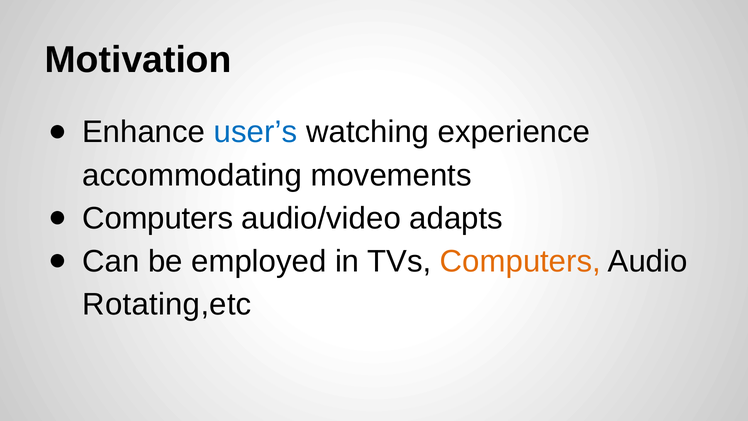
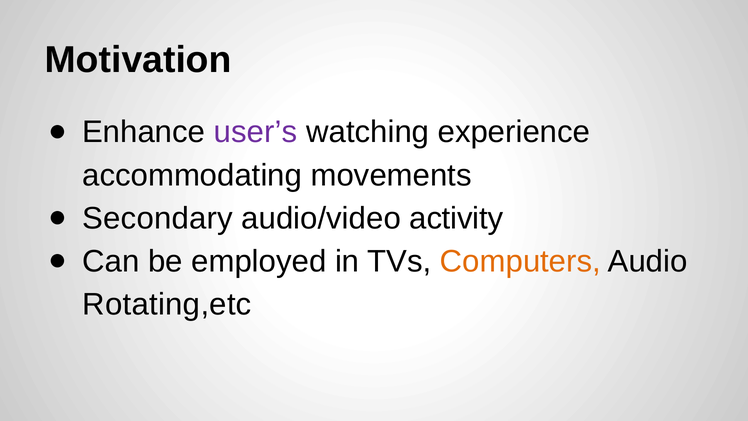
user’s colour: blue -> purple (256, 132)
Computers: Computers -> Secondary (157, 218)
adapts: adapts -> activity (456, 218)
